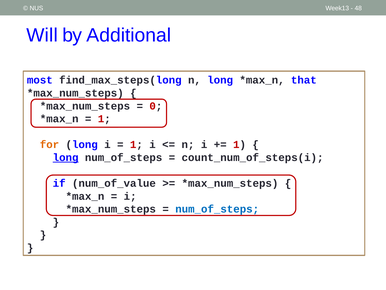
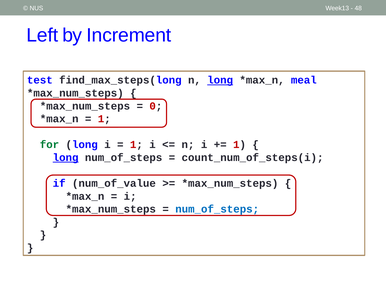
Will: Will -> Left (42, 35)
Additional: Additional -> Increment (129, 35)
most: most -> test (40, 80)
long underline: none -> present (220, 80)
that: that -> meal (304, 80)
for colour: orange -> green (50, 144)
